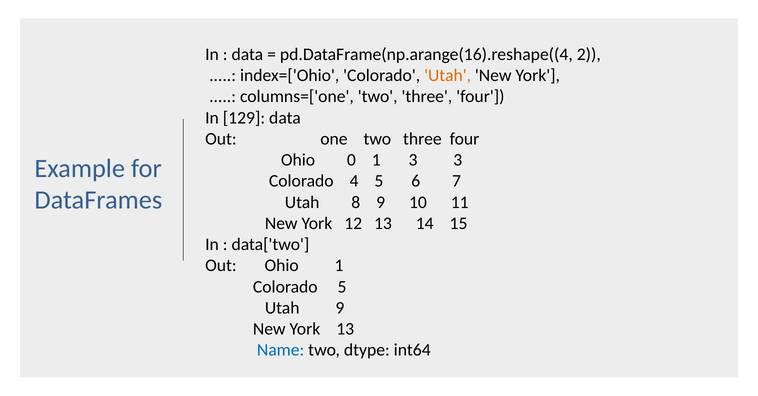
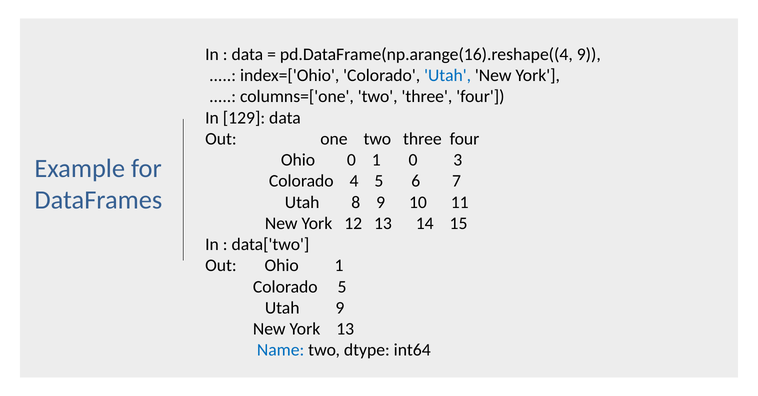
pd.DataFrame(np.arange(16).reshape((4 2: 2 -> 9 (589, 55)
Utah colour: orange -> blue (448, 76)
1 3: 3 -> 0 (413, 160)
